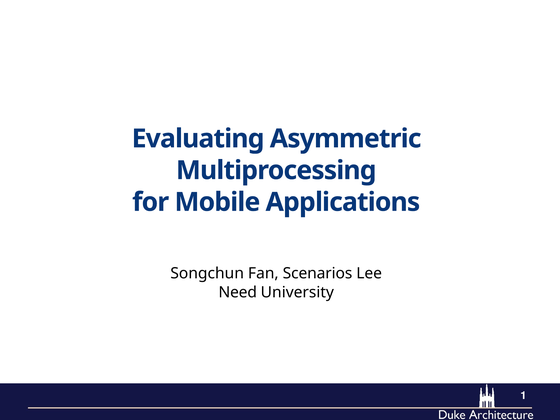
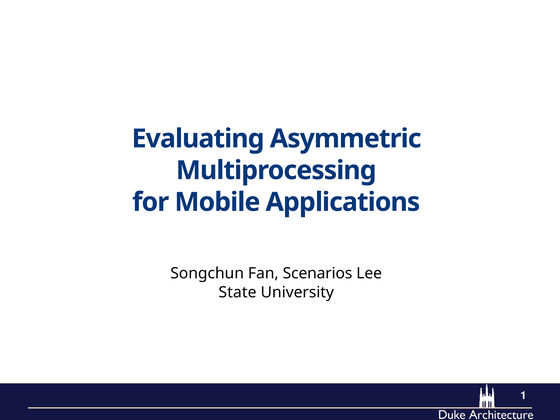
Need: Need -> State (238, 292)
